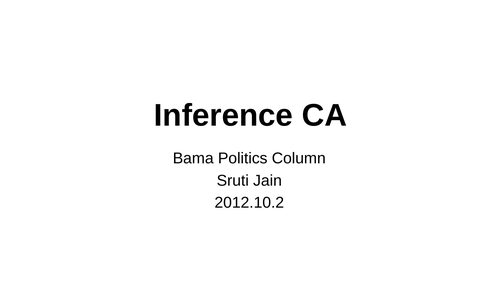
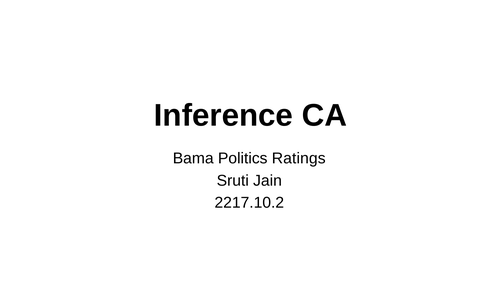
Column: Column -> Ratings (299, 158)
2012.10.2: 2012.10.2 -> 2217.10.2 (249, 203)
